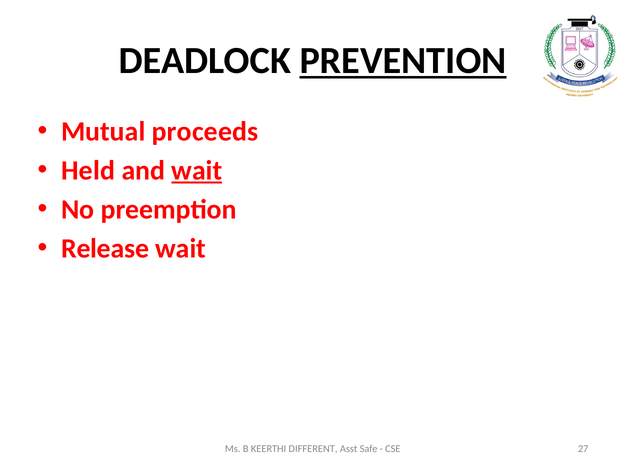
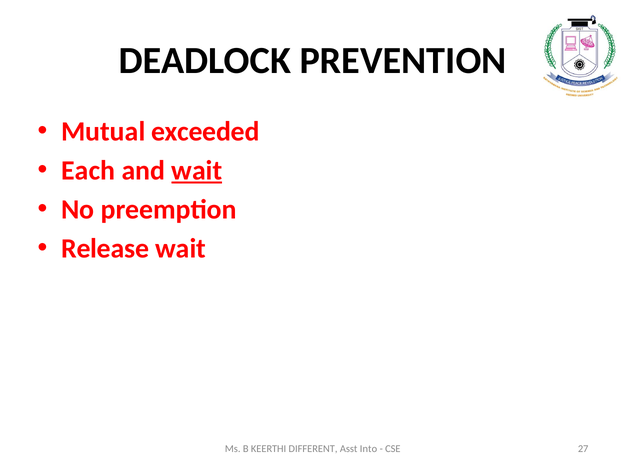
PREVENTION underline: present -> none (403, 61)
proceeds: proceeds -> exceeded (205, 131)
Held: Held -> Each (88, 170)
Safe: Safe -> Into (369, 448)
